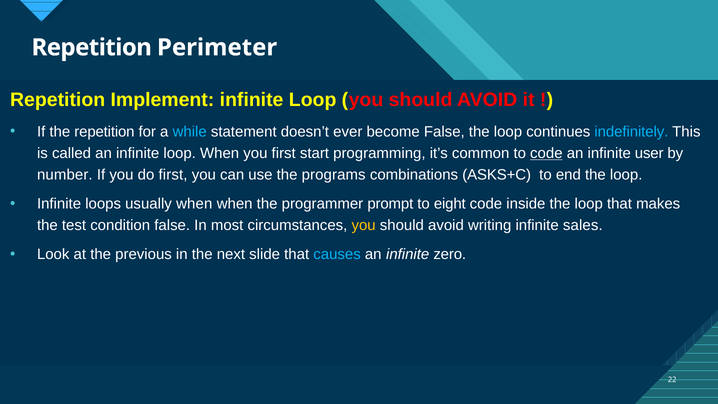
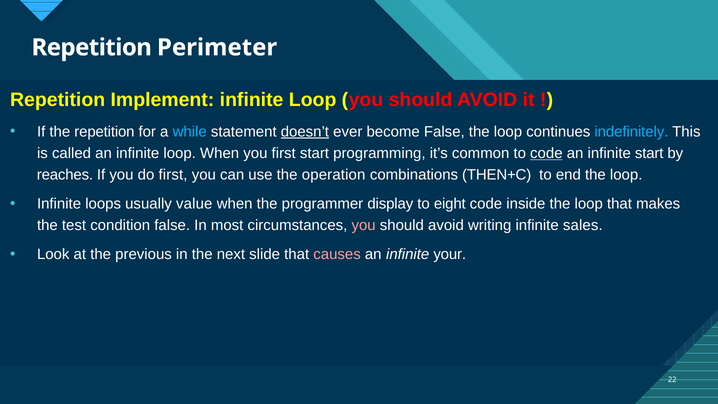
doesn’t underline: none -> present (305, 132)
infinite user: user -> start (649, 153)
number: number -> reaches (65, 175)
programs: programs -> operation (334, 175)
ASKS+C: ASKS+C -> THEN+C (497, 175)
usually when: when -> value (194, 204)
prompt: prompt -> display (390, 204)
you colour: yellow -> pink (364, 225)
causes colour: light blue -> pink (337, 254)
zero: zero -> your (450, 254)
